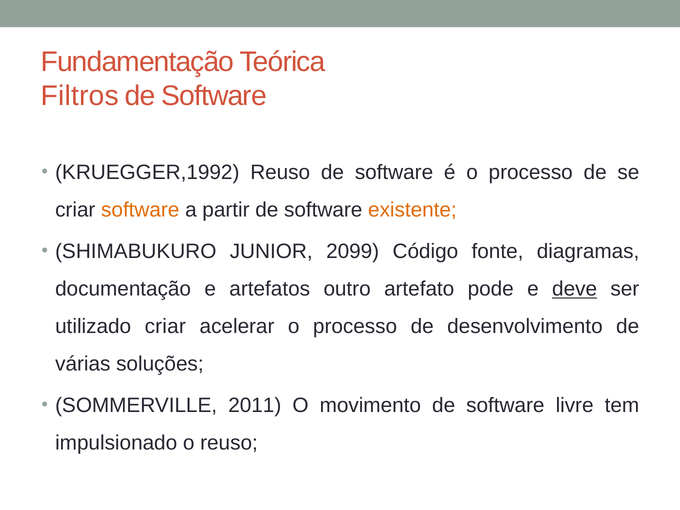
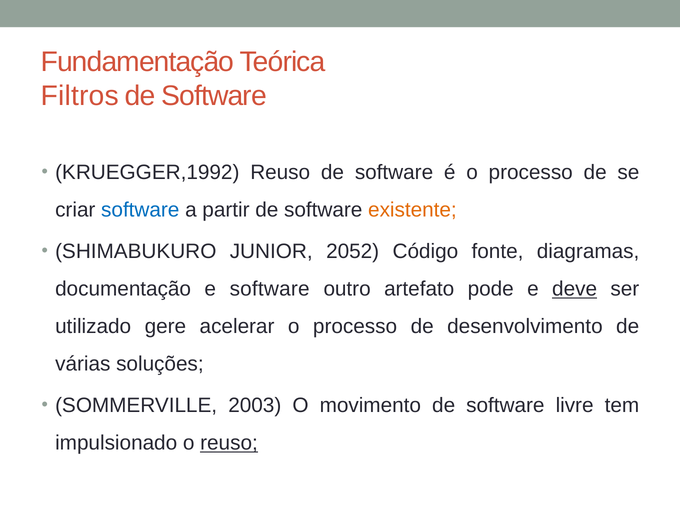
software colour: orange -> blue (140, 210)
2099: 2099 -> 2052 (353, 252)
e artefatos: artefatos -> software (270, 289)
utilizado criar: criar -> gere (165, 326)
2011: 2011 -> 2003 (255, 406)
reuso underline: none -> present (229, 443)
